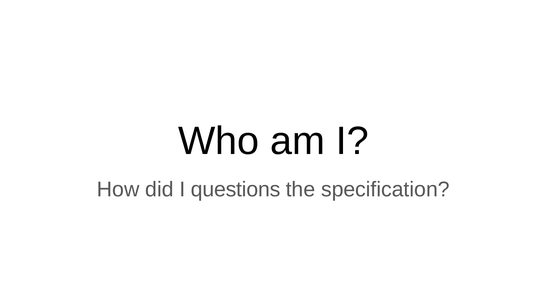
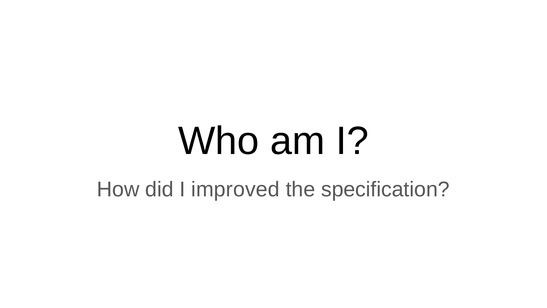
questions: questions -> improved (235, 189)
